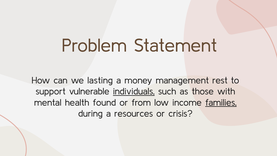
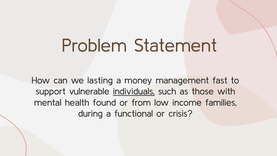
rest: rest -> fast (220, 80)
families underline: present -> none (221, 102)
resources: resources -> functional (134, 114)
